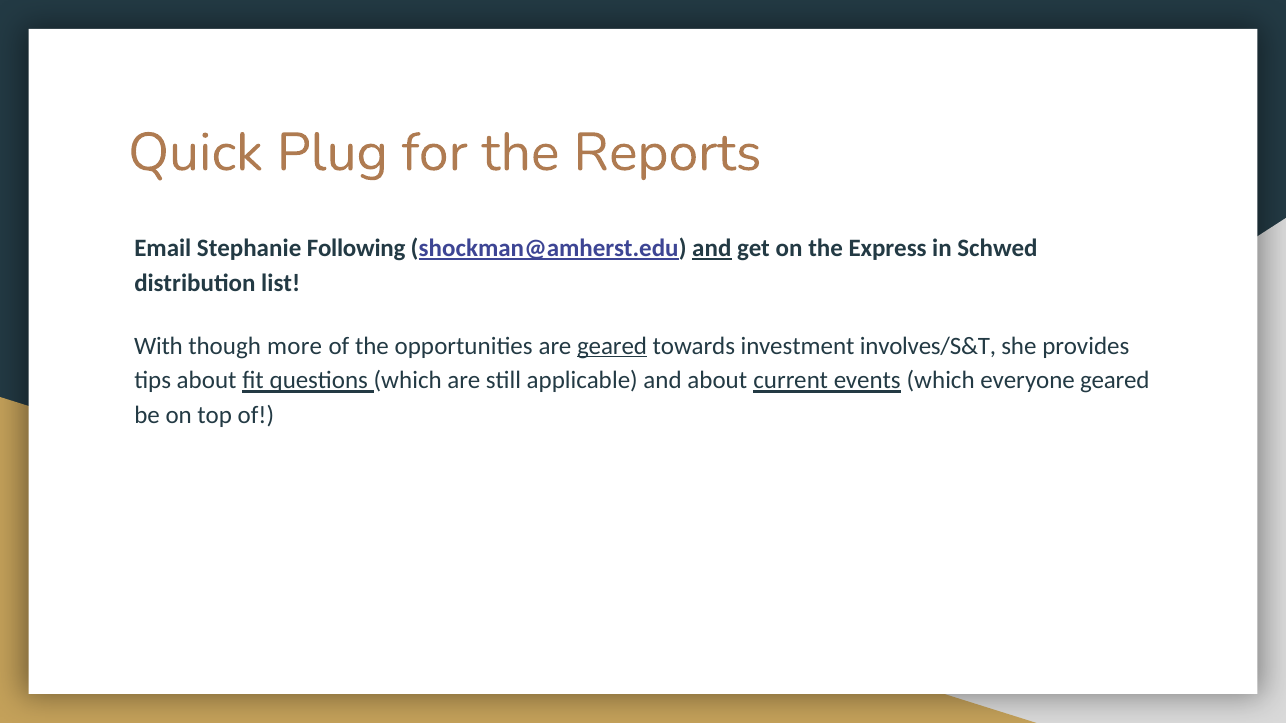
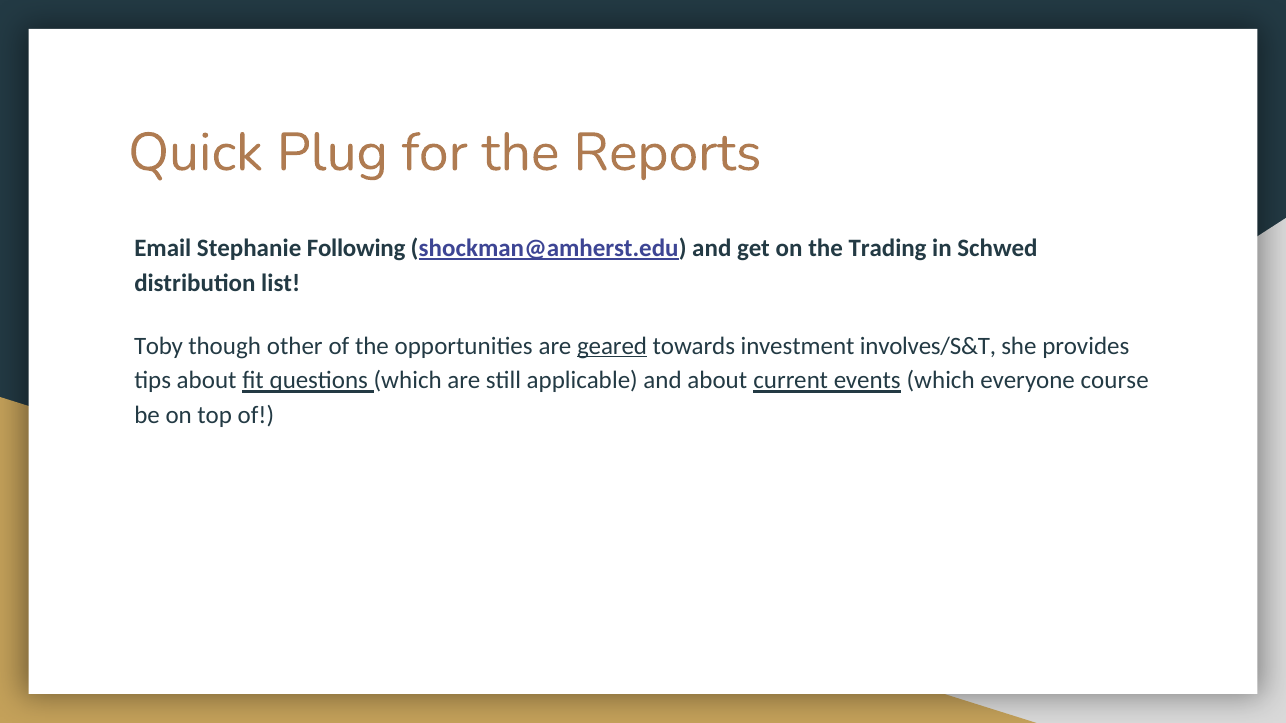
and underline: present -> none (712, 248)
Express: Express -> Trading (888, 248)
With: With -> Toby (159, 346)
more: more -> other (295, 346)
everyone geared: geared -> course (1115, 381)
